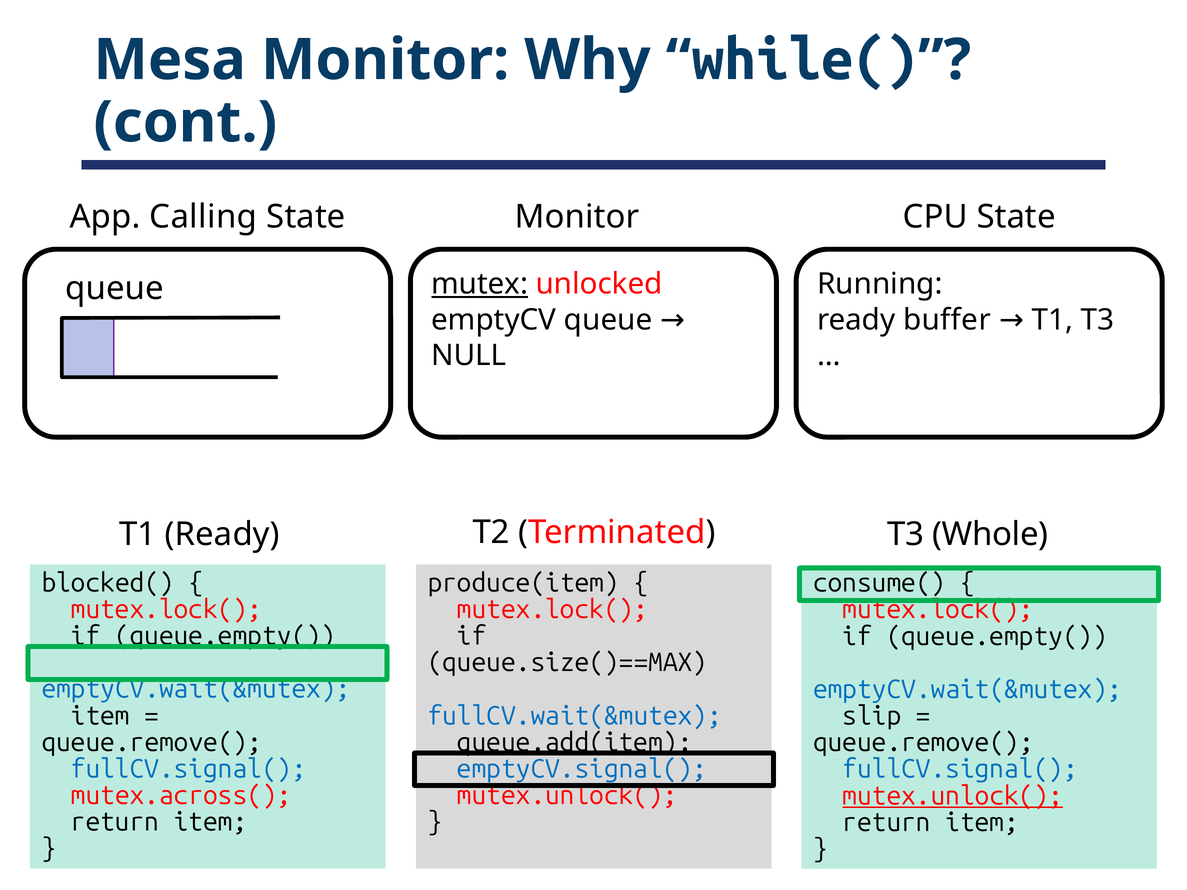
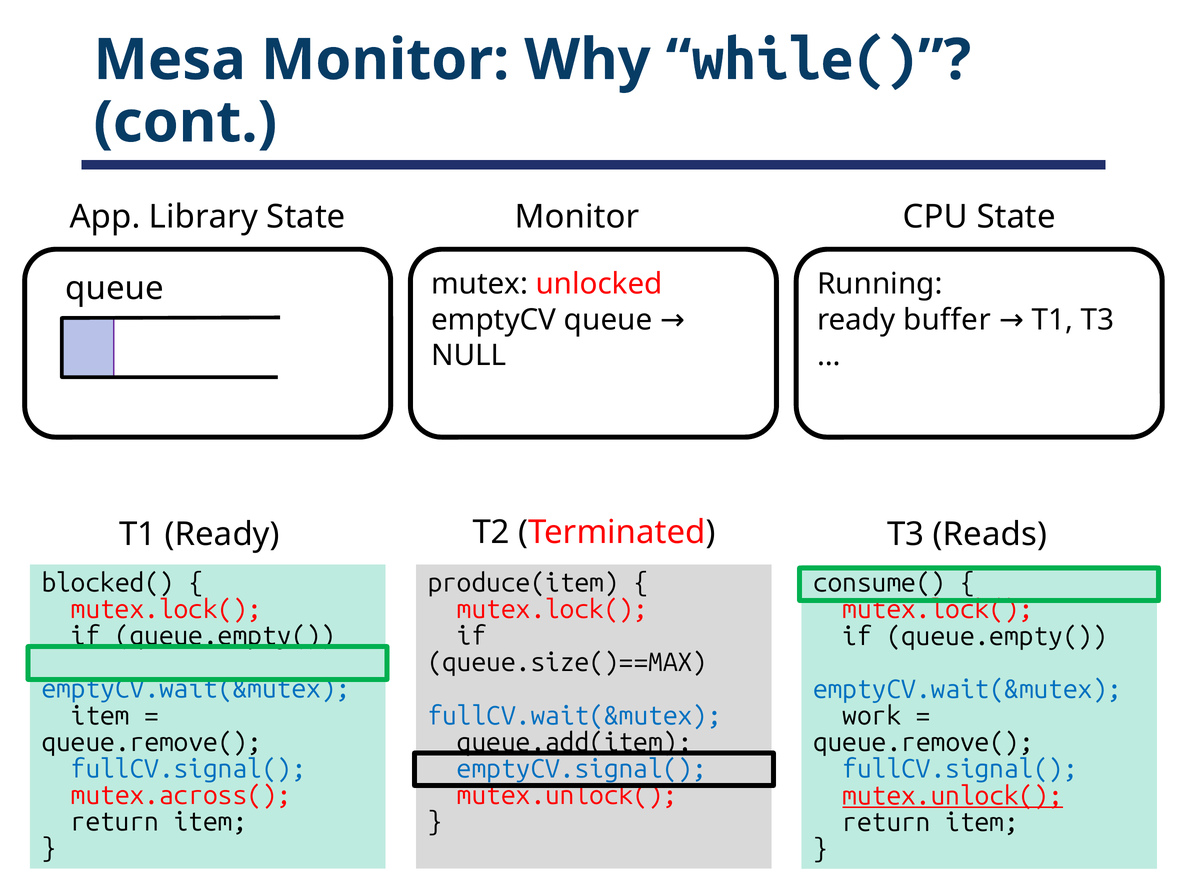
Calling: Calling -> Library (203, 217)
mutex underline: present -> none (480, 284)
Whole: Whole -> Reads (990, 534)
slip: slip -> work (872, 716)
